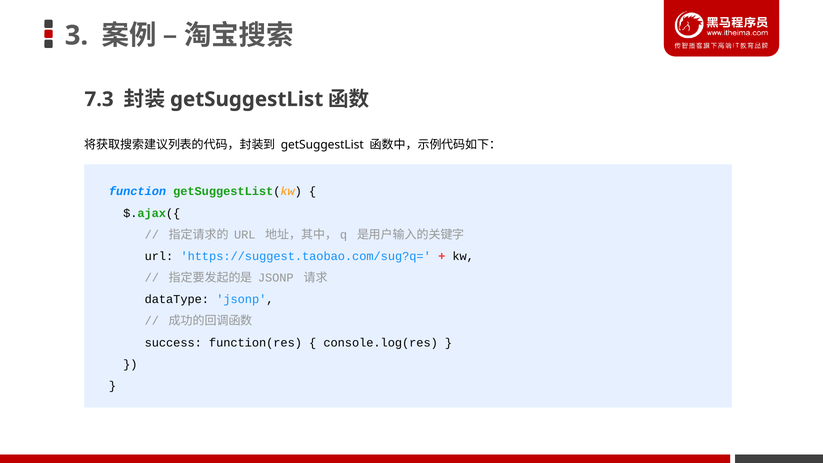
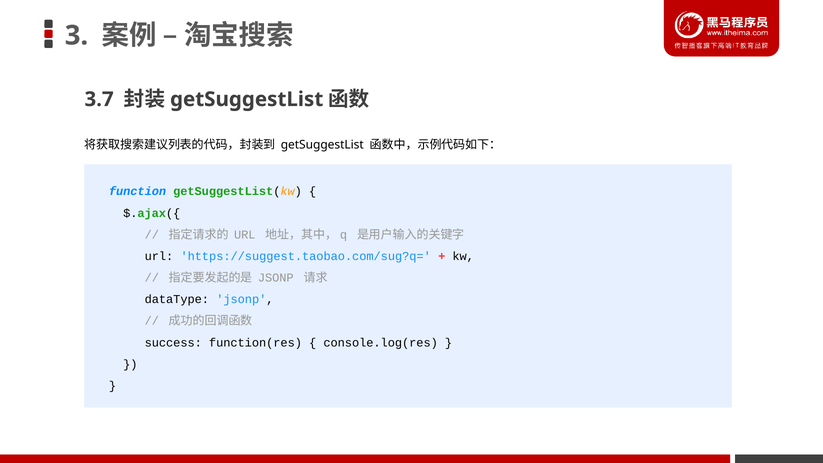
7.3: 7.3 -> 3.7 (99, 99)
